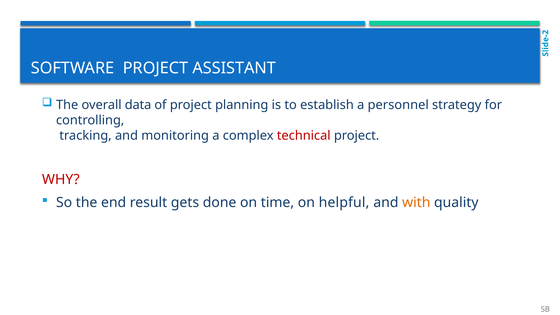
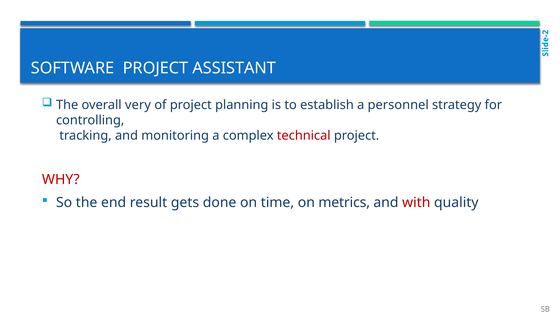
data: data -> very (138, 105)
helpful: helpful -> metrics (344, 203)
with colour: orange -> red (416, 203)
